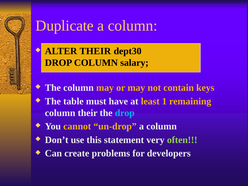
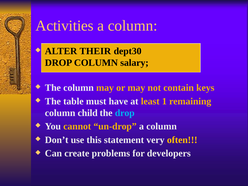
Duplicate: Duplicate -> Activities (65, 26)
column their: their -> child (88, 113)
often colour: light green -> yellow (182, 140)
